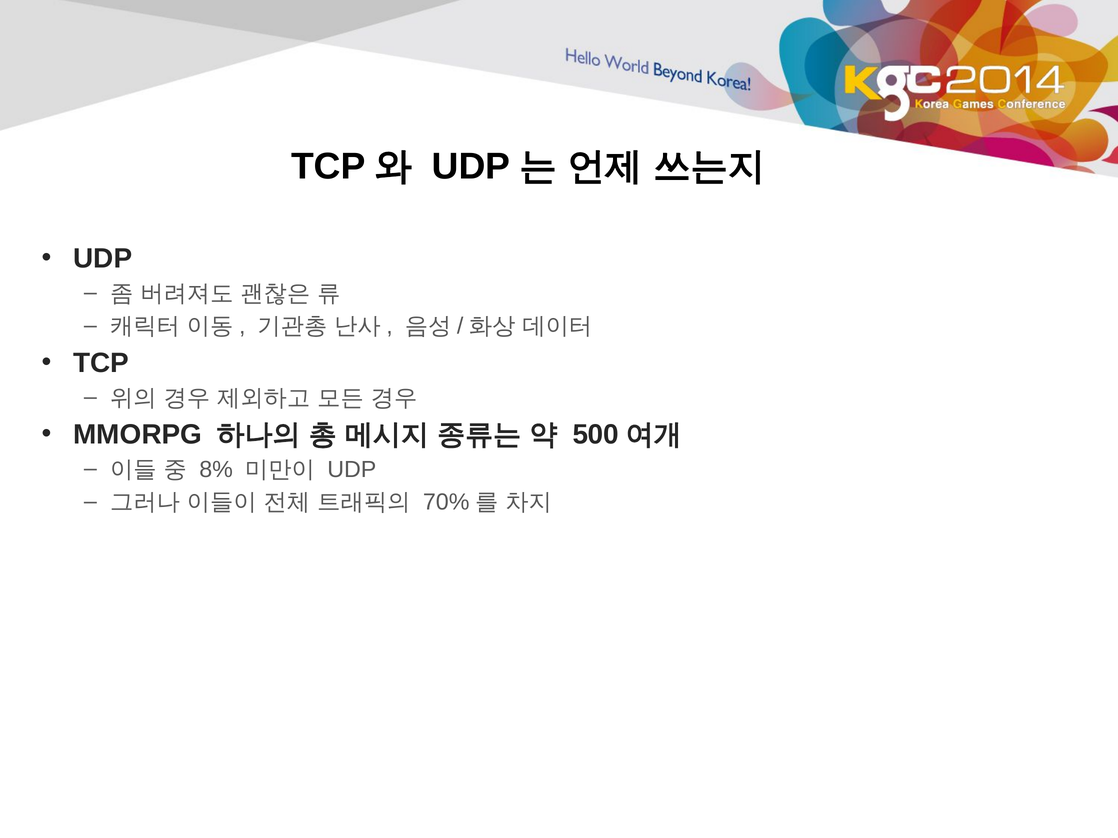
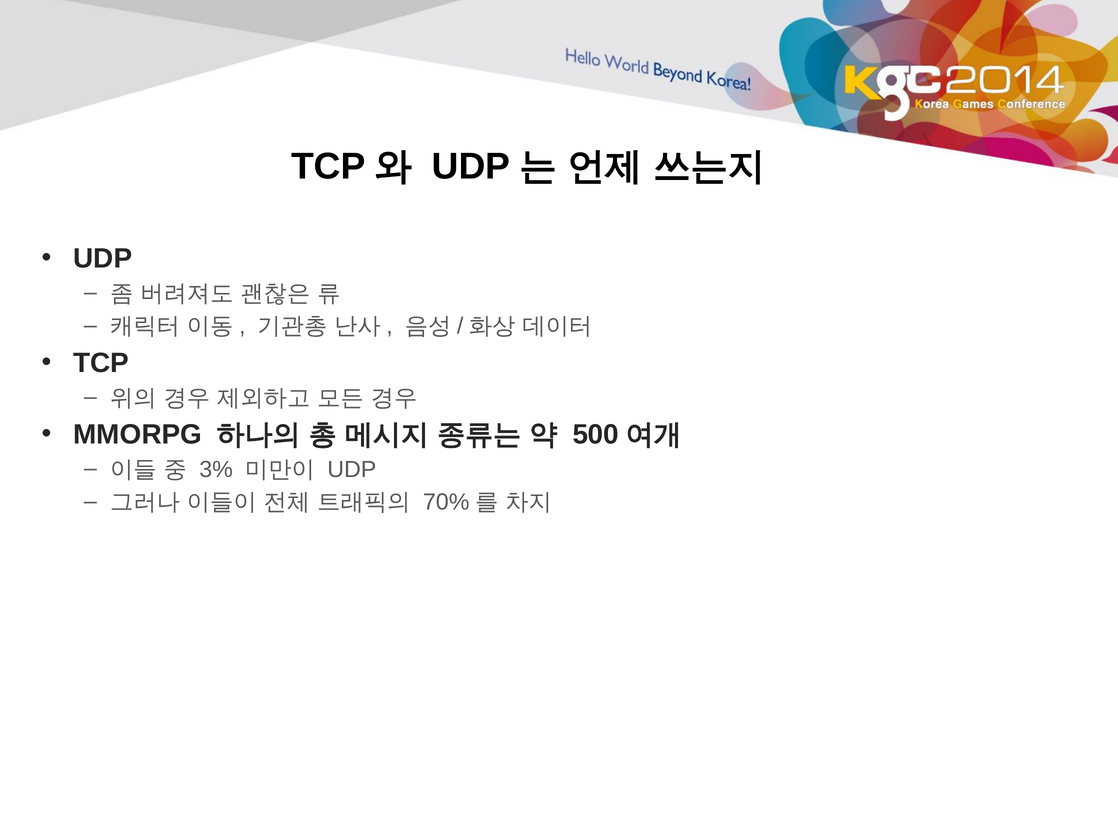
8%: 8% -> 3% (216, 470)
